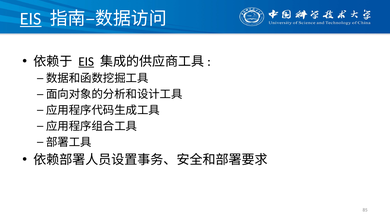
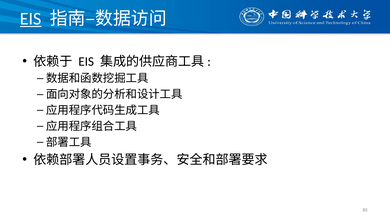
EIS underline: present -> none (86, 61)
